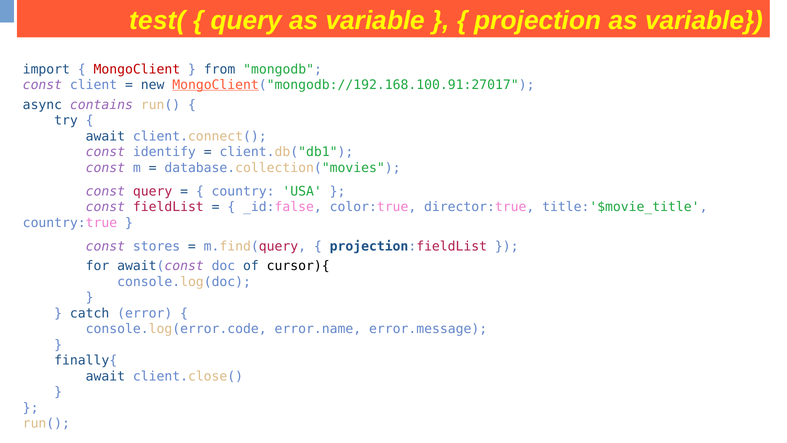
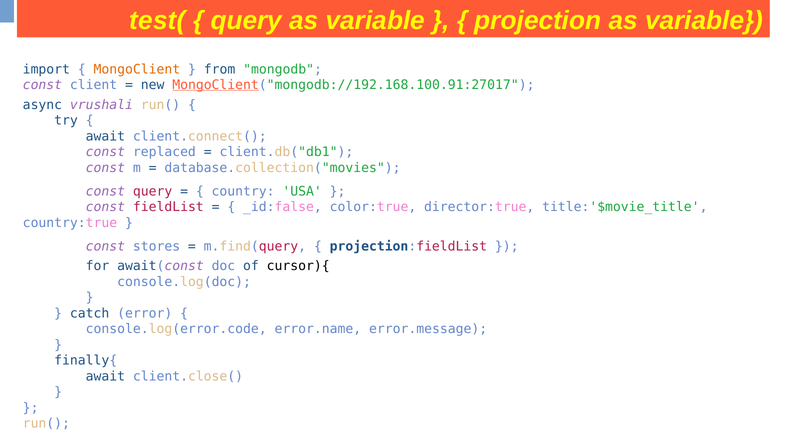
MongoClient colour: red -> orange (137, 69)
contains: contains -> vrushali (101, 105)
identify: identify -> replaced (164, 152)
